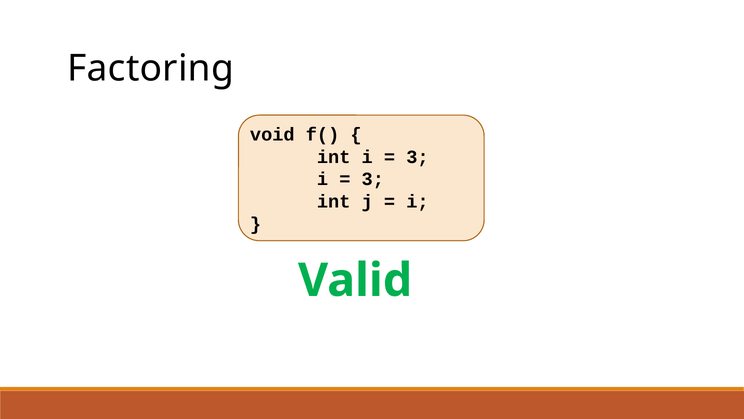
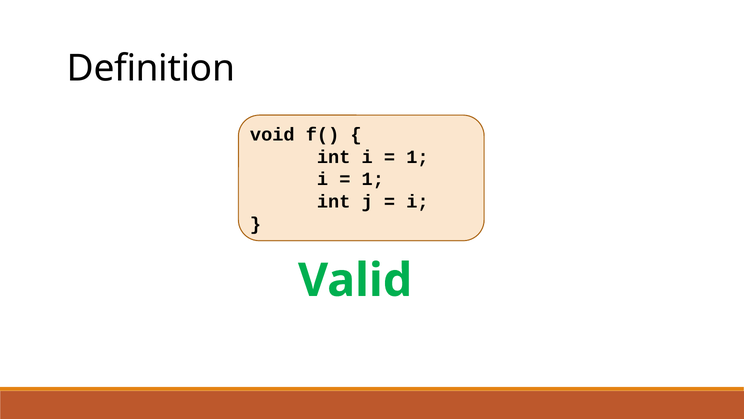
Factoring: Factoring -> Definition (151, 68)
3: 3 -> 1 (417, 157)
3: 3 -> 1 (373, 179)
